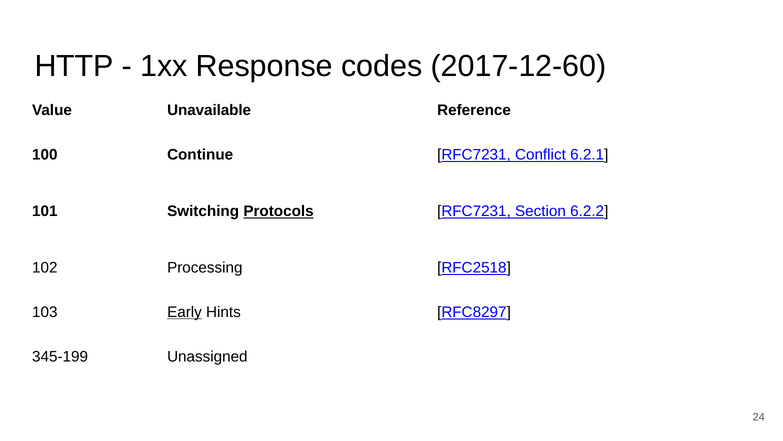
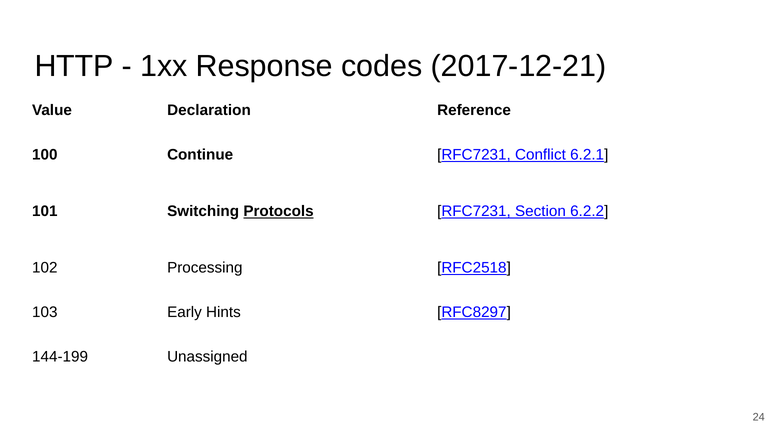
2017-12-60: 2017-12-60 -> 2017-12-21 (519, 66)
Unavailable: Unavailable -> Declaration (209, 110)
Early underline: present -> none (184, 312)
345-199: 345-199 -> 144-199 (60, 356)
